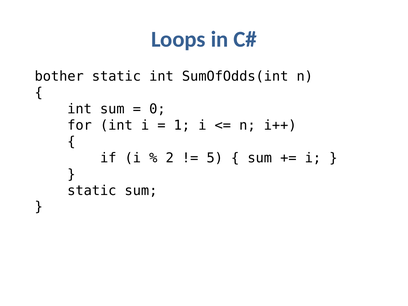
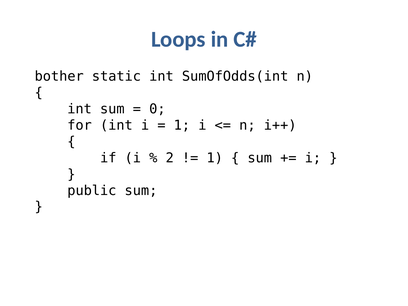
5: 5 -> 1 (215, 158)
static: static -> public (92, 191)
